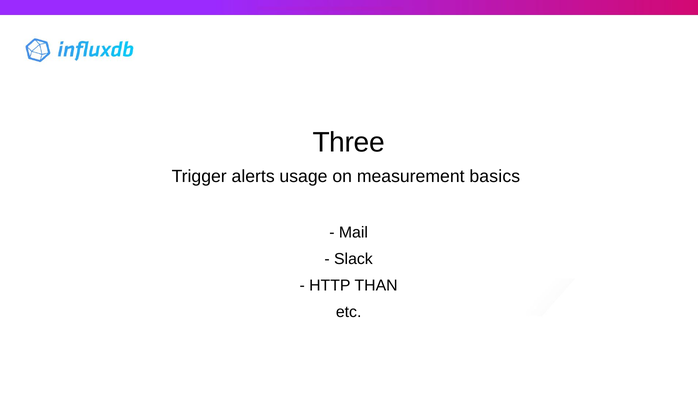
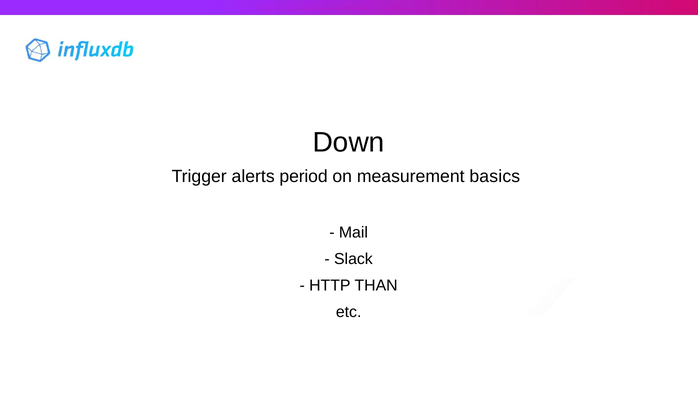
Three: Three -> Down (349, 142)
usage: usage -> period (304, 176)
